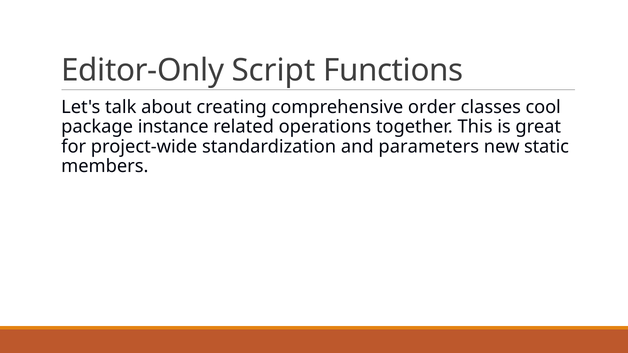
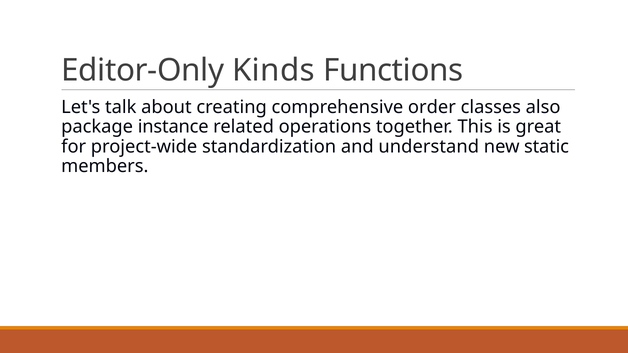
Script: Script -> Kinds (273, 70)
cool: cool -> also (543, 107)
parameters: parameters -> understand (429, 147)
